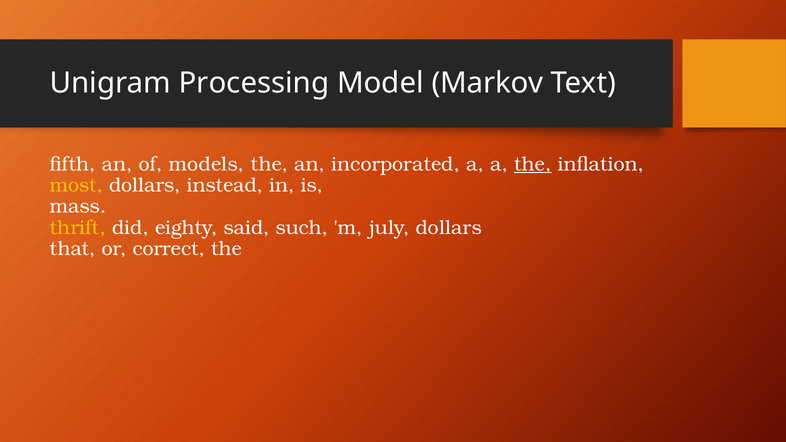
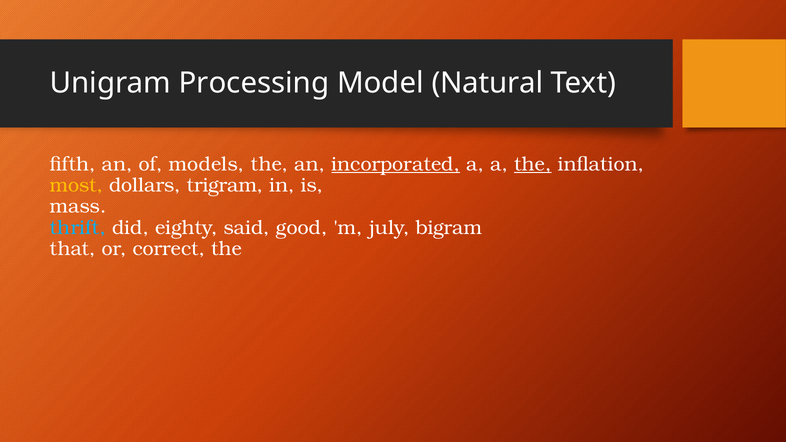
Markov: Markov -> Natural (487, 83)
incorporated underline: none -> present (396, 164)
instead: instead -> trigram (225, 185)
thrift colour: yellow -> light blue (78, 228)
such: such -> good (302, 228)
july dollars: dollars -> bigram (449, 228)
